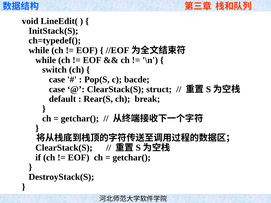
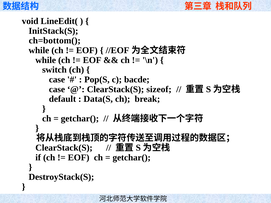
ch=typedef(: ch=typedef( -> ch=bottom( (55, 41)
struct: struct -> sizeof (159, 89)
Rear(S: Rear(S -> Data(S (98, 99)
